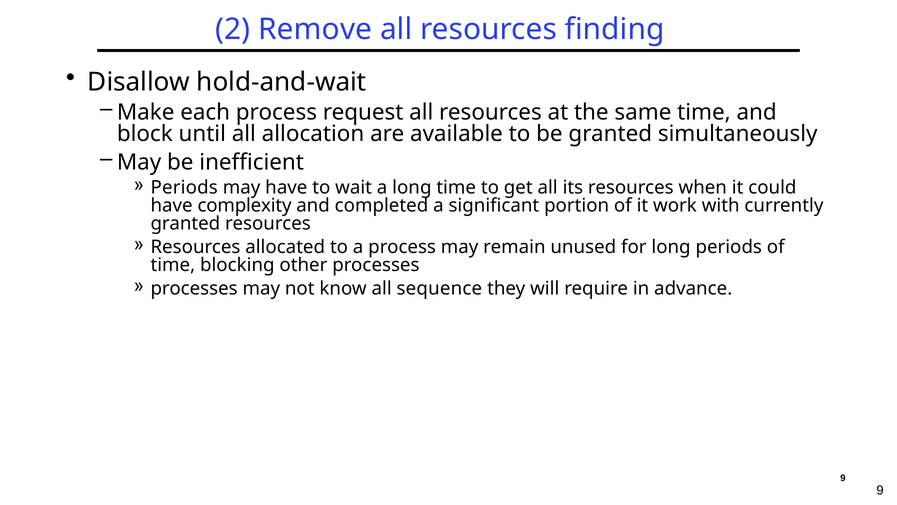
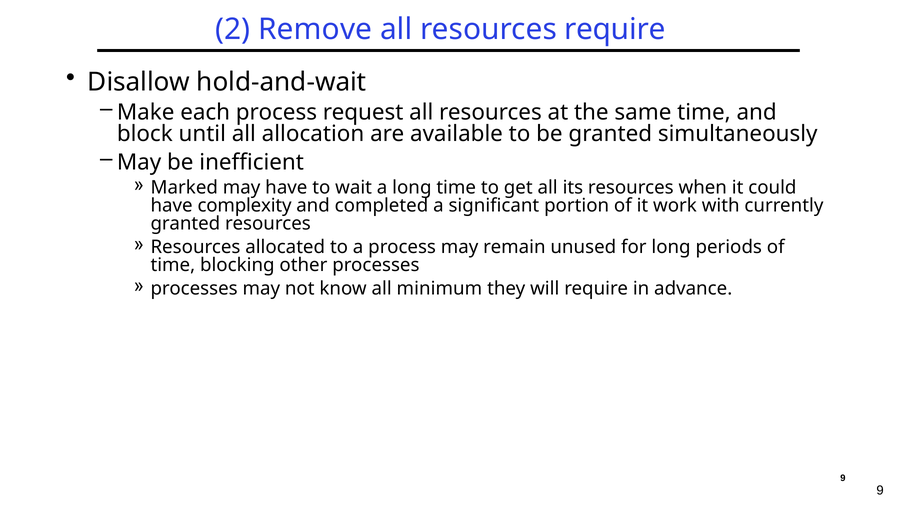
resources finding: finding -> require (615, 29)
Periods: Periods -> Marked (184, 188)
sequence: sequence -> minimum (439, 289)
